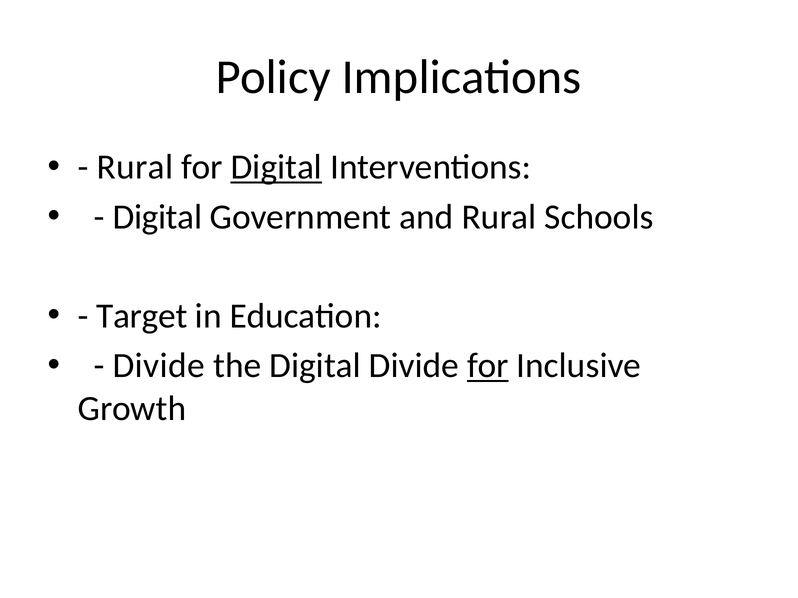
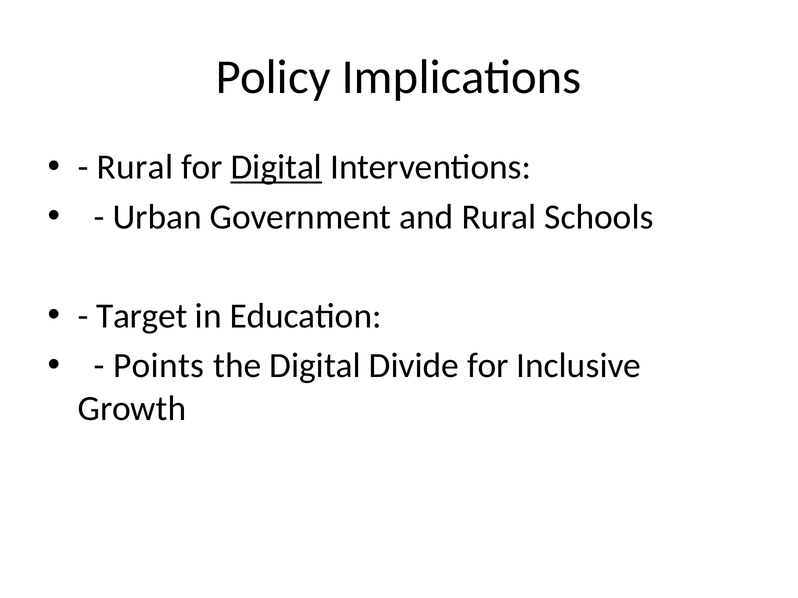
Digital: Digital -> Urban (157, 217)
Divide: Divide -> Points (159, 366)
for underline: present -> none (488, 366)
